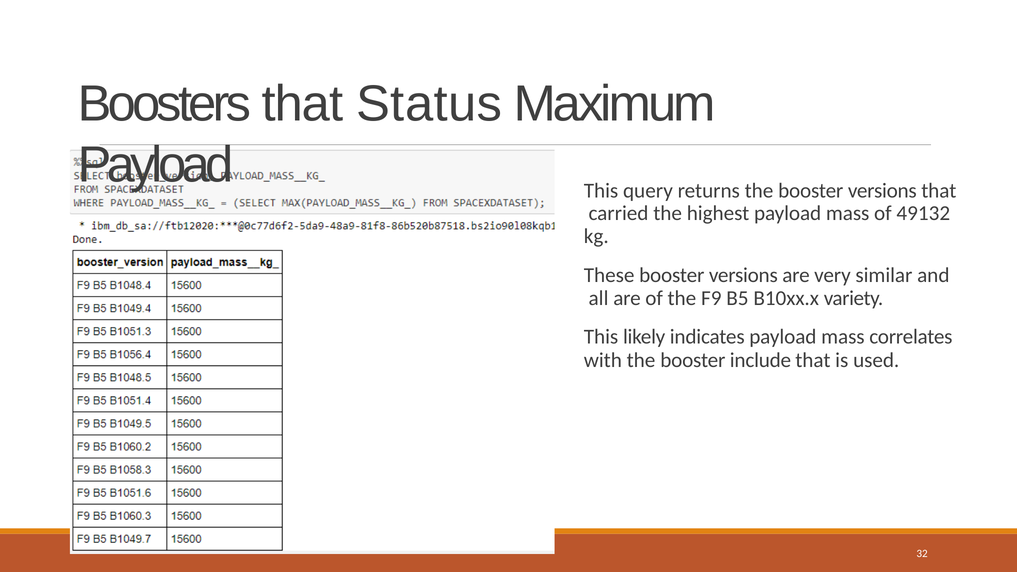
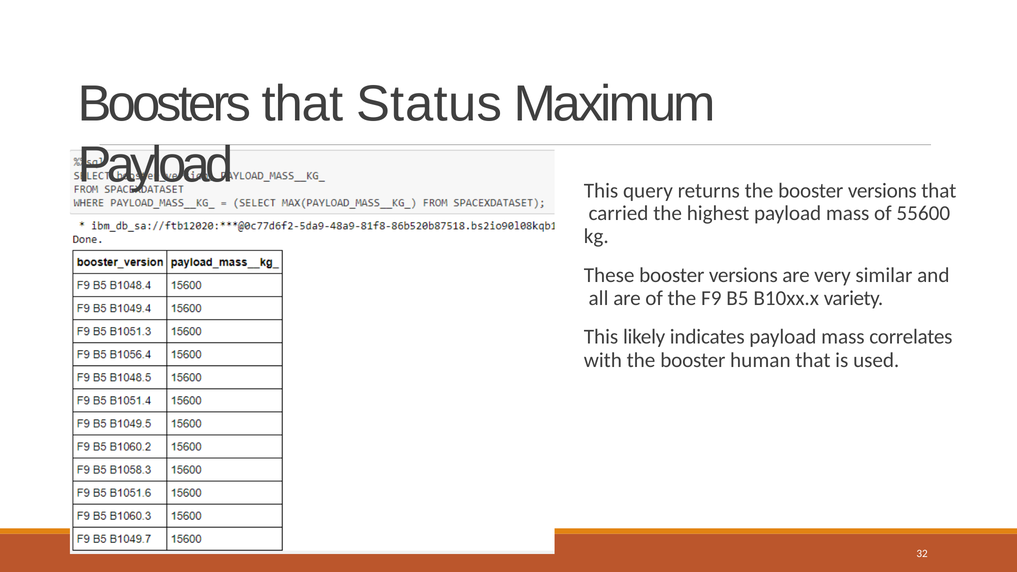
49132: 49132 -> 55600 (923, 213)
include: include -> human (760, 360)
